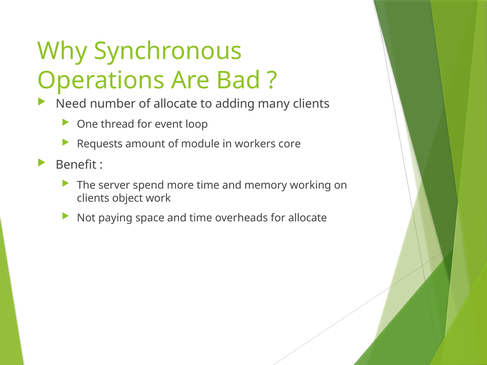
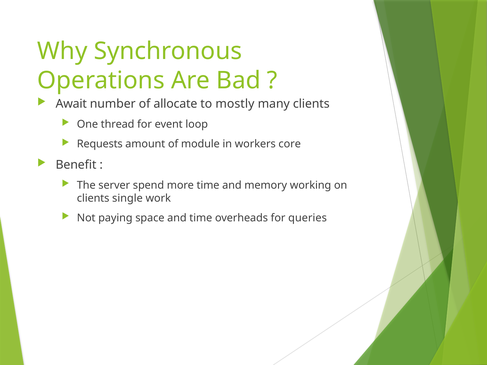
Need: Need -> Await (71, 104)
adding: adding -> mostly (235, 104)
object: object -> single (127, 198)
for allocate: allocate -> queries (308, 218)
